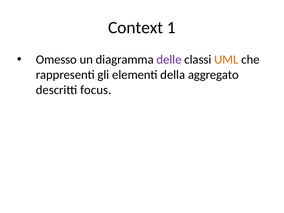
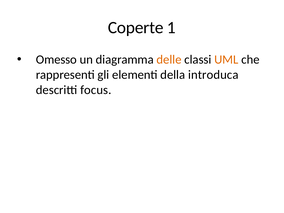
Context: Context -> Coperte (136, 27)
delle colour: purple -> orange (169, 60)
aggregato: aggregato -> introduca (213, 75)
